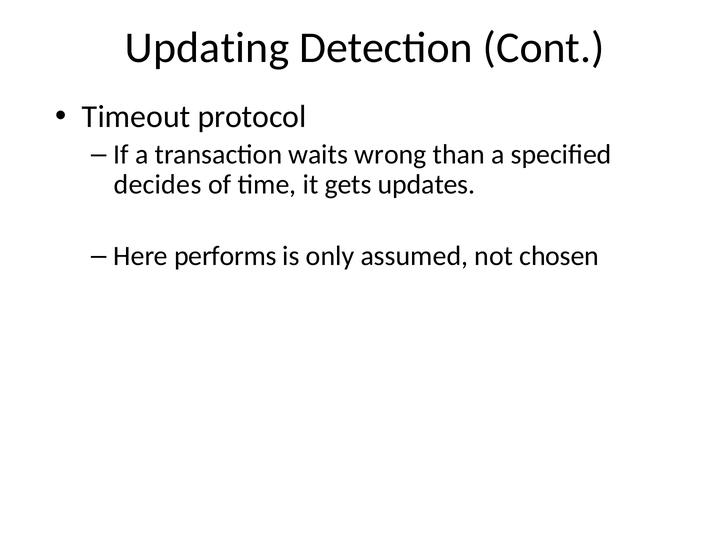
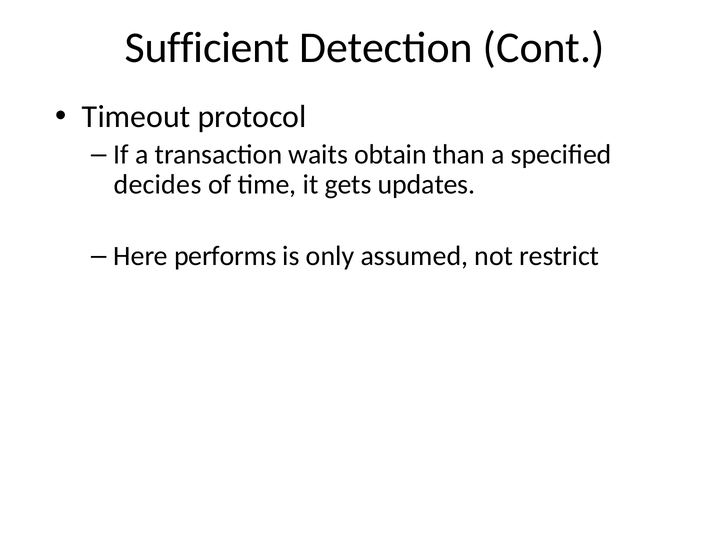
Updating: Updating -> Sufficient (207, 48)
wrong: wrong -> obtain (391, 154)
chosen: chosen -> restrict (559, 256)
